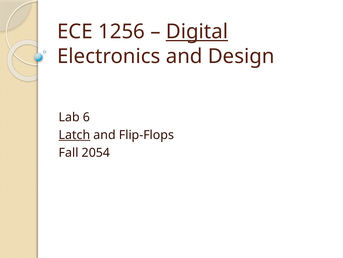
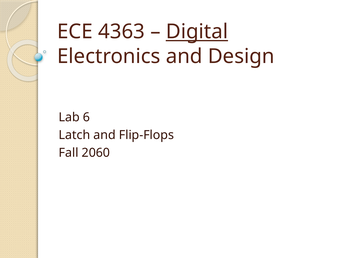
1256: 1256 -> 4363 (122, 32)
Latch underline: present -> none (74, 135)
2054: 2054 -> 2060 (96, 152)
